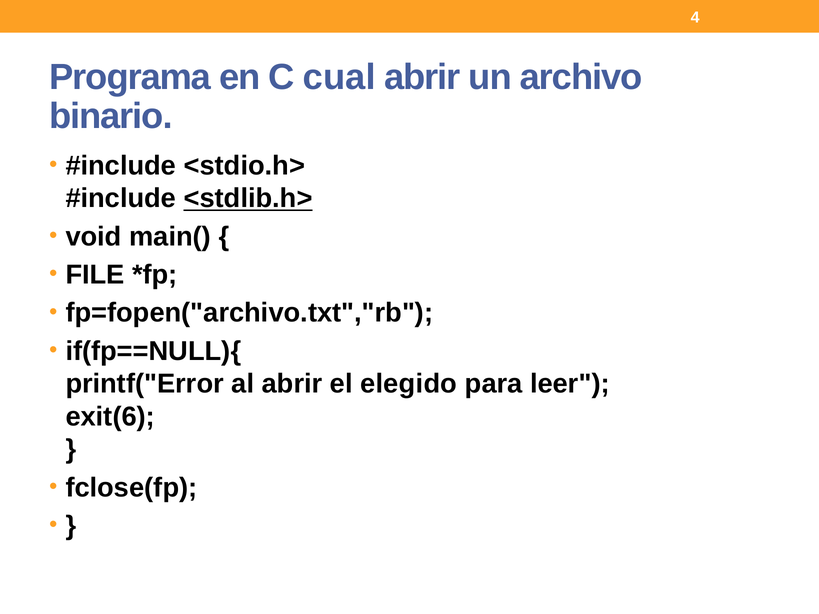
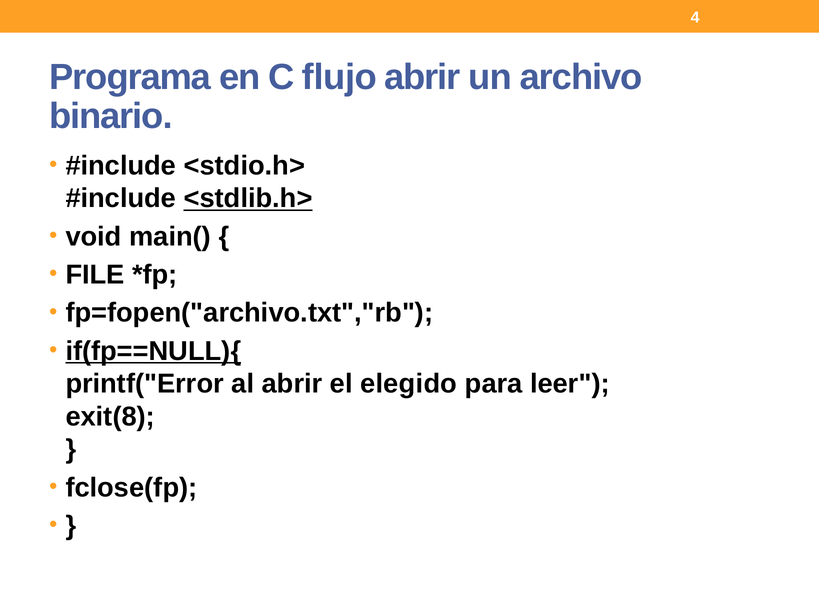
cual: cual -> flujo (340, 77)
if(fp==NULL){ underline: none -> present (153, 351)
exit(6: exit(6 -> exit(8 (110, 417)
